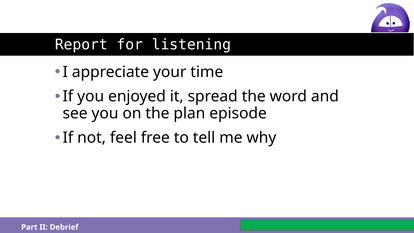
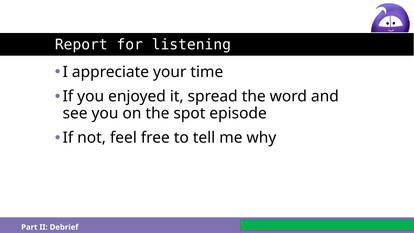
plan: plan -> spot (189, 113)
